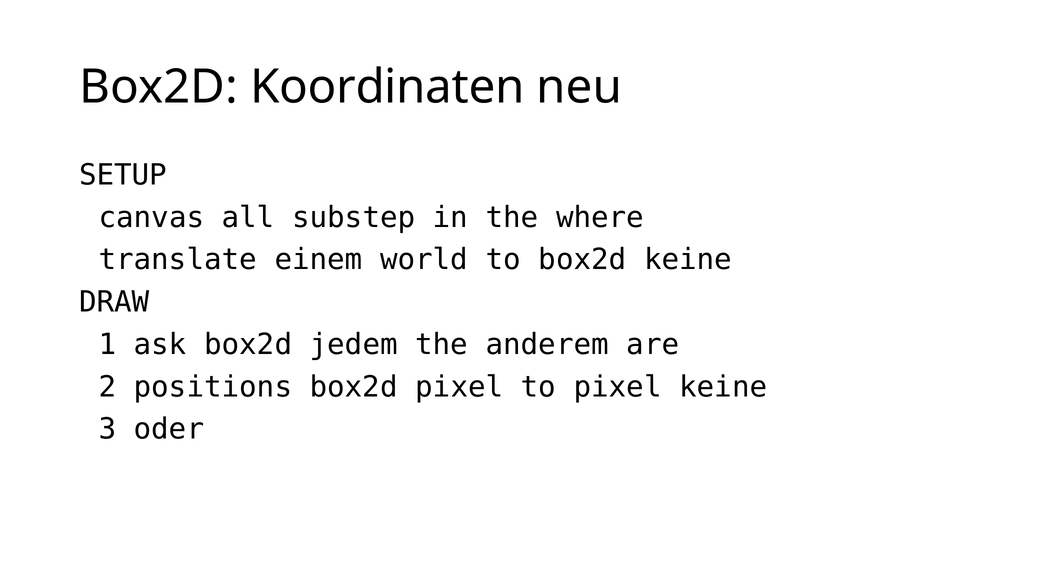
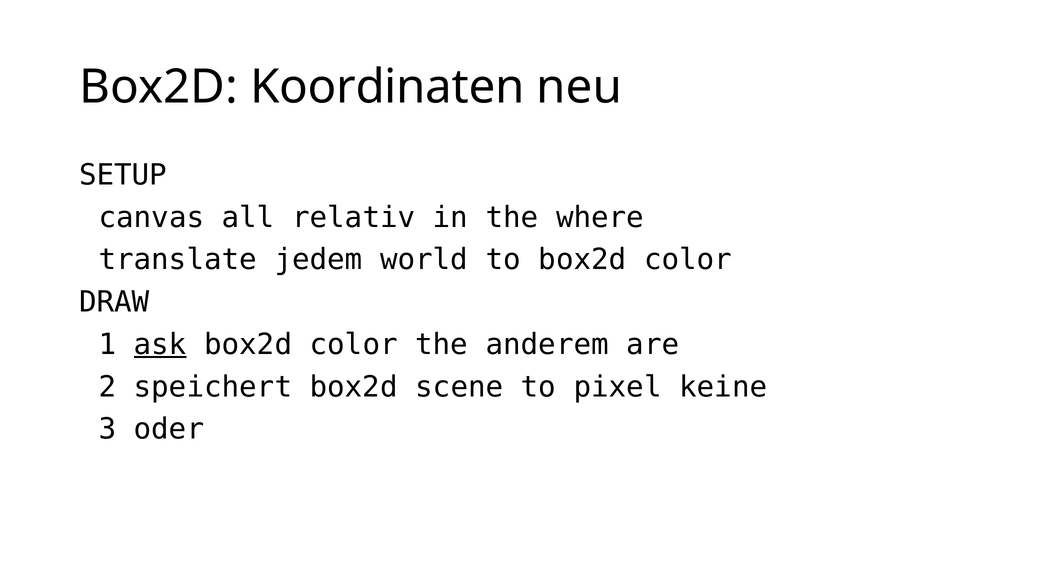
substep: substep -> relativ (354, 218)
einem: einem -> jedem (319, 260)
to box2d keine: keine -> color (688, 260)
ask underline: none -> present (160, 345)
jedem: jedem -> color (354, 345)
positions: positions -> speichert (213, 387)
box2d pixel: pixel -> scene (459, 387)
